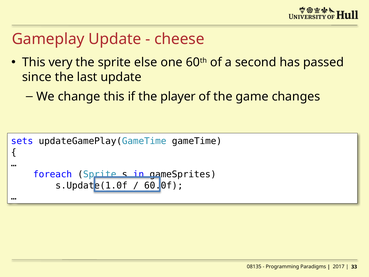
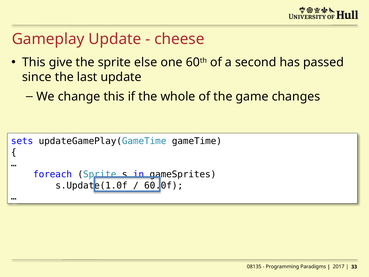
very: very -> give (61, 62)
player: player -> whole (178, 96)
